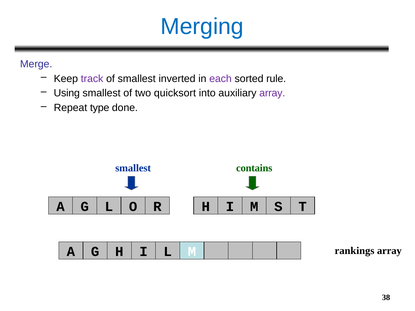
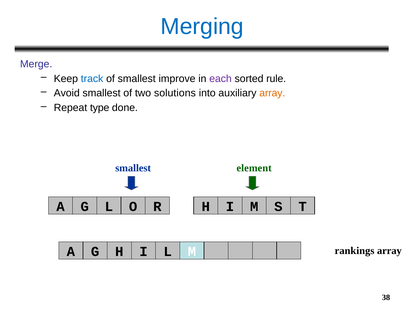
track colour: purple -> blue (92, 79)
inverted: inverted -> improve (177, 79)
Using: Using -> Avoid (67, 93)
quicksort: quicksort -> solutions (175, 93)
array colour: purple -> orange (272, 93)
contains: contains -> element (254, 168)
